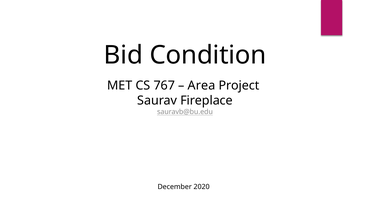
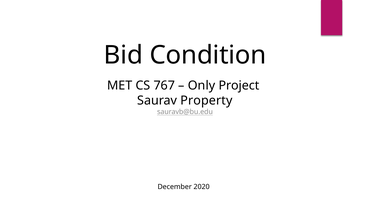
Area: Area -> Only (202, 86)
Fireplace: Fireplace -> Property (206, 101)
